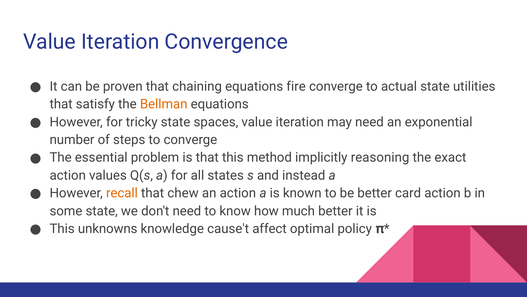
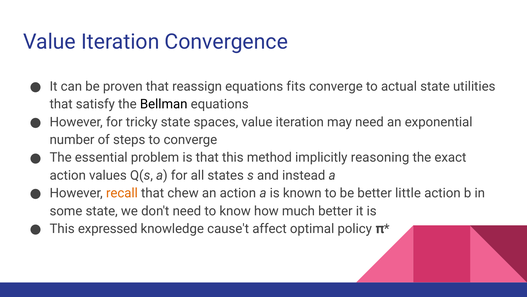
chaining: chaining -> reassign (197, 86)
fire: fire -> fits (296, 86)
Bellman colour: orange -> black (164, 104)
card: card -> little (408, 193)
unknowns: unknowns -> expressed (108, 228)
